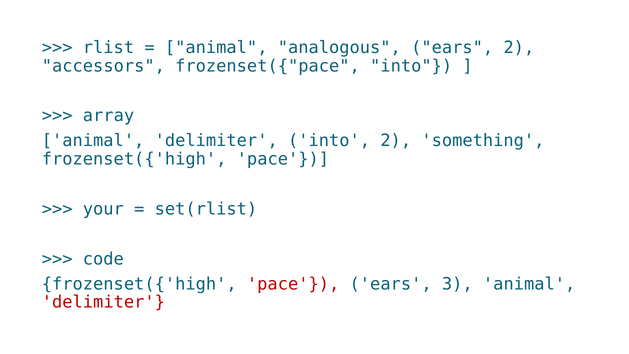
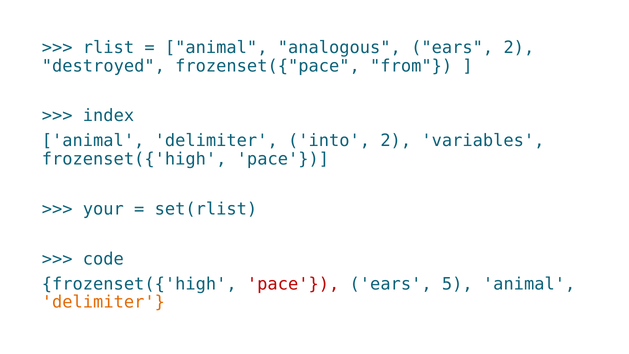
accessors: accessors -> destroyed (103, 66)
frozenset({"pace into: into -> from (411, 66)
array: array -> index (108, 116)
something: something -> variables (483, 141)
3: 3 -> 5 (457, 284)
delimiter colour: red -> orange (103, 302)
